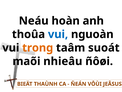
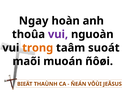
Neáu: Neáu -> Ngay (34, 21)
vui colour: blue -> purple (58, 34)
nhieâu: nhieâu -> muoán (63, 61)
